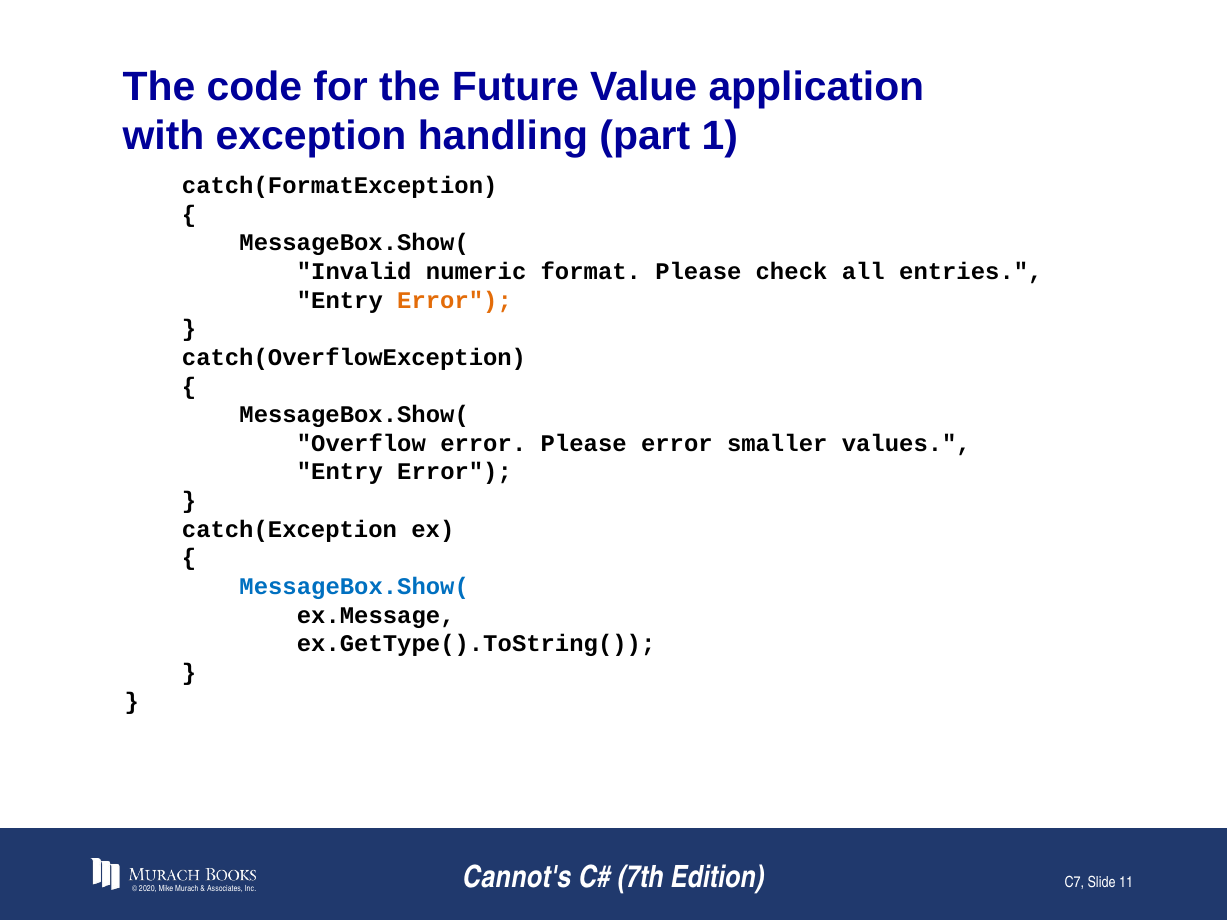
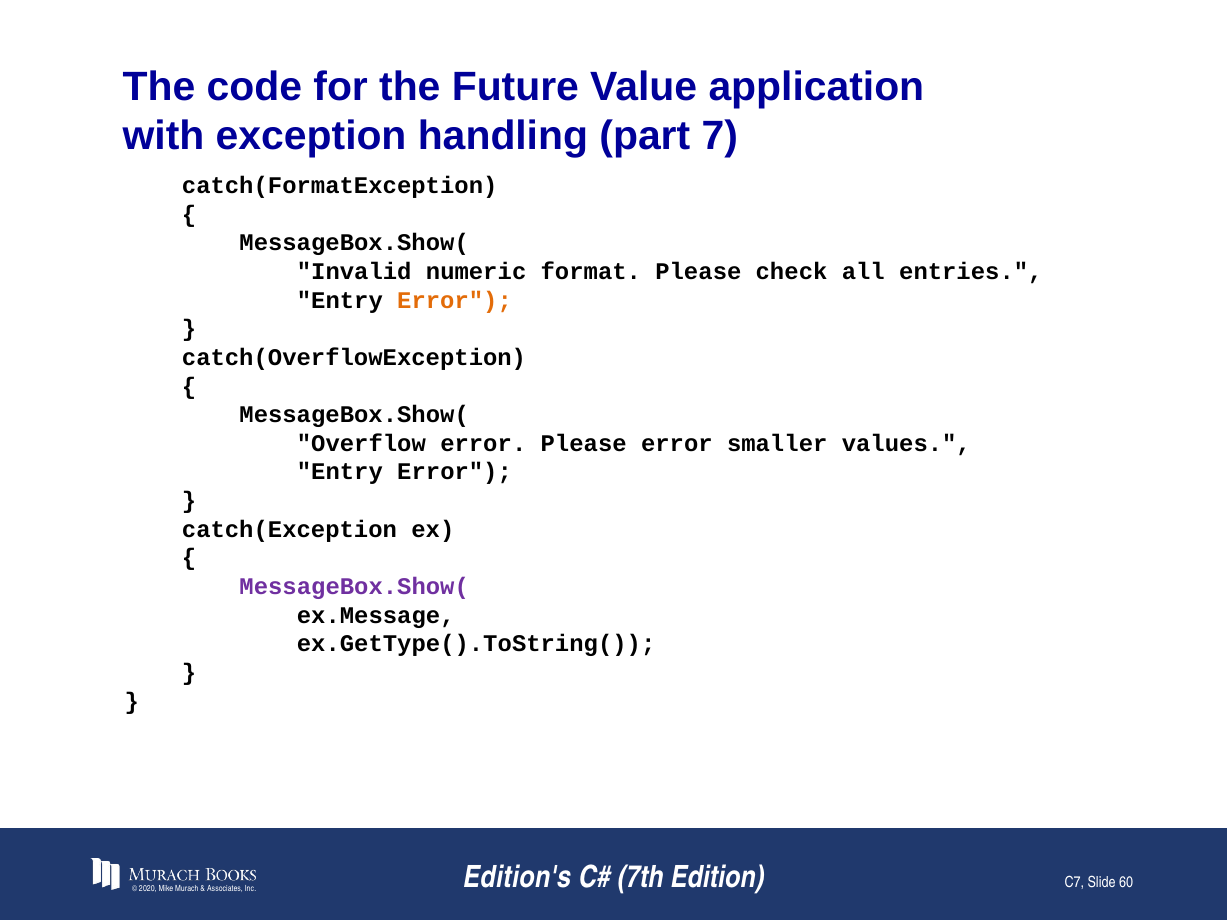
1: 1 -> 7 (720, 136)
MessageBox.Show( colour: blue -> purple (354, 587)
Cannot's: Cannot's -> Edition's (517, 877)
11: 11 -> 60 (1126, 883)
